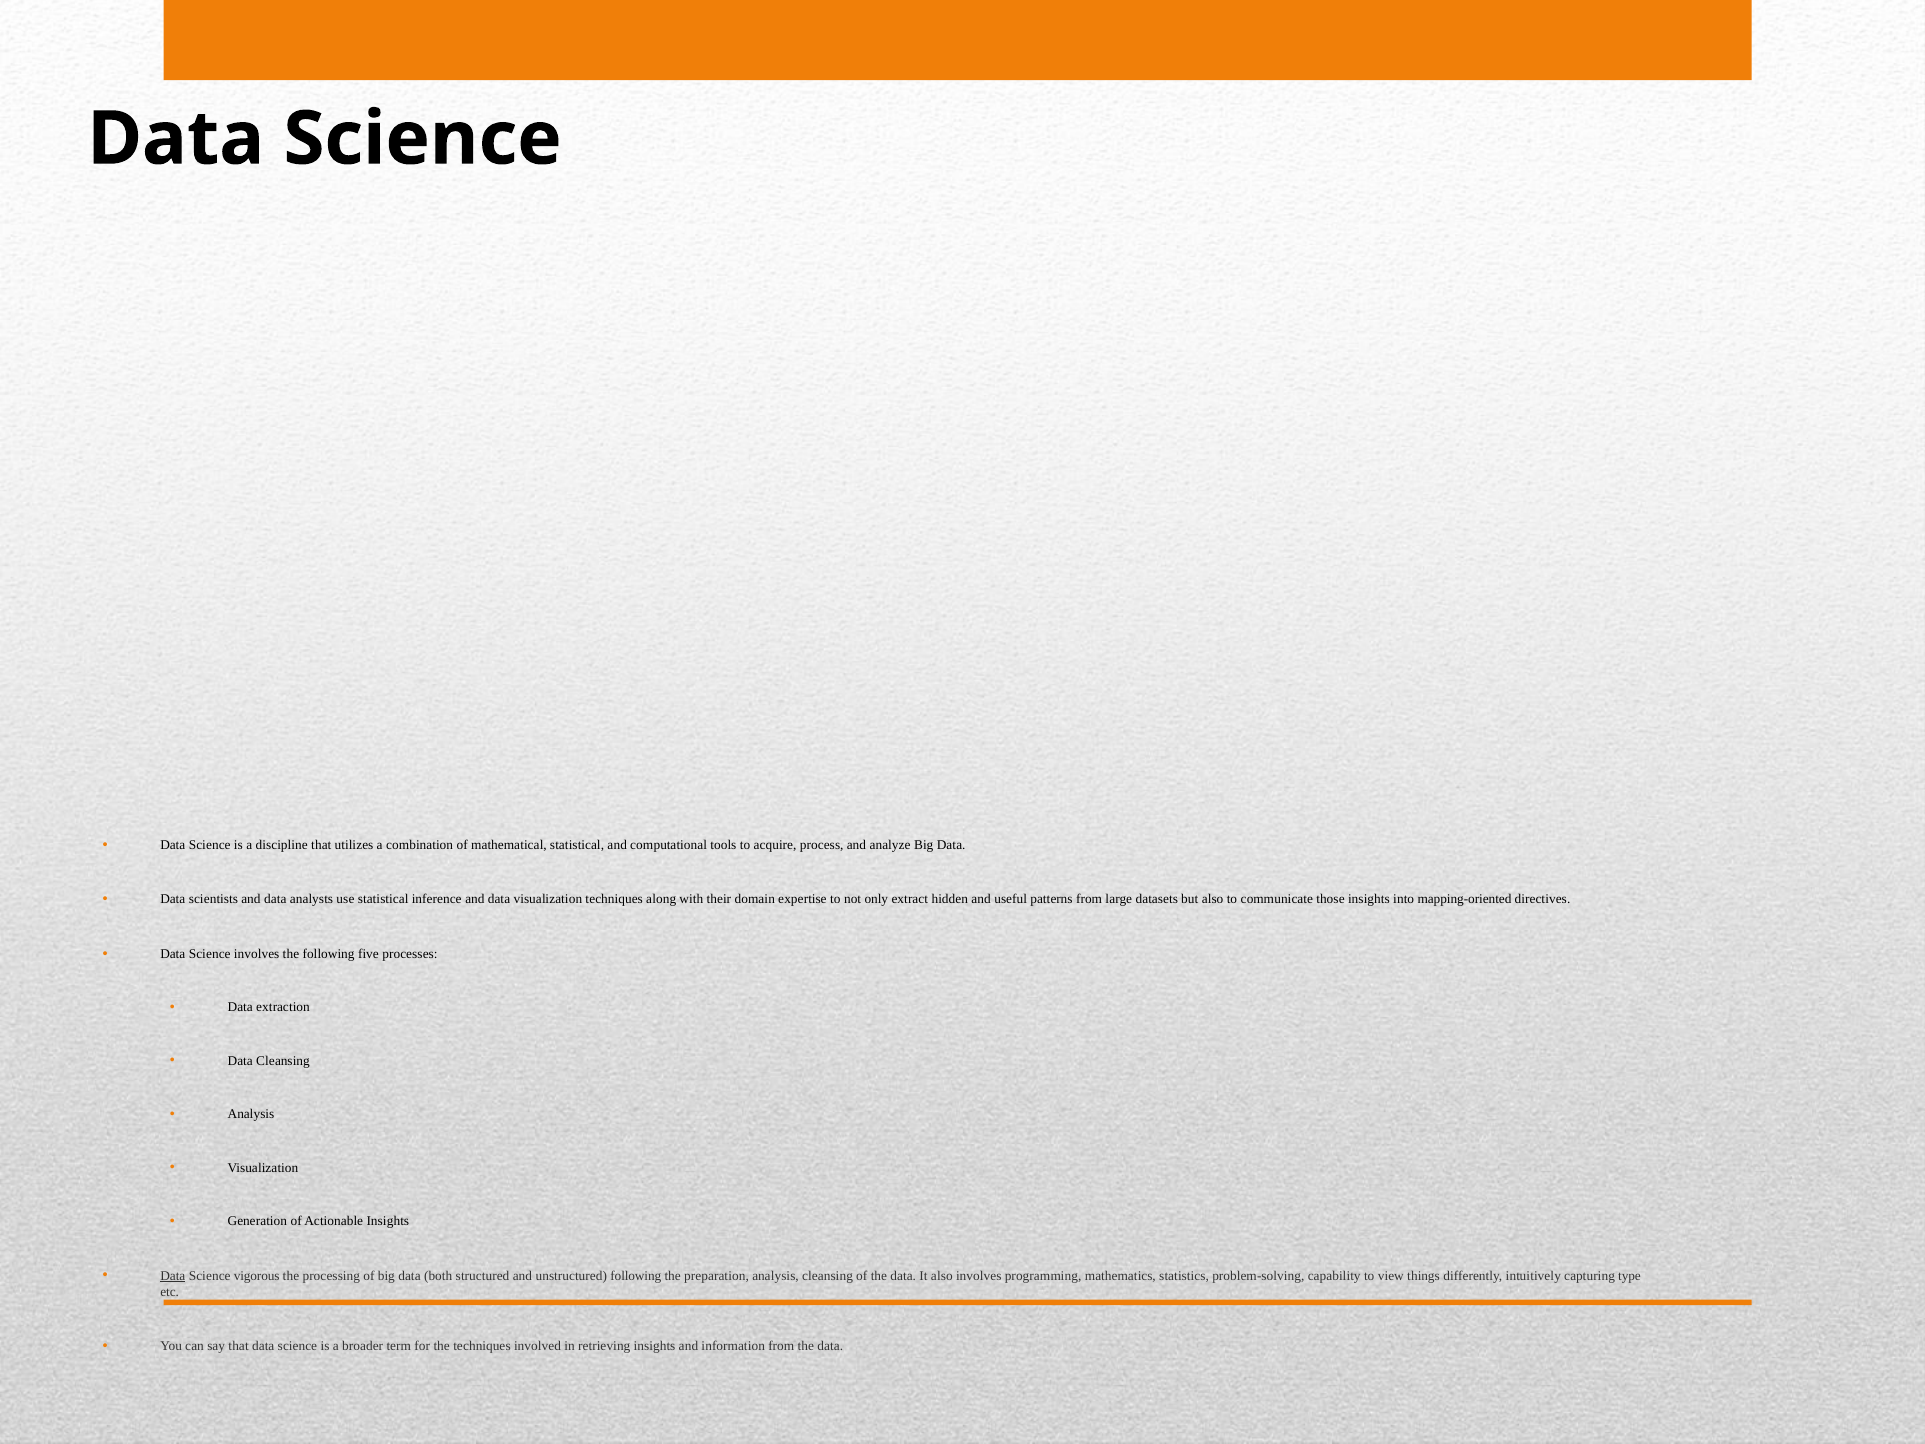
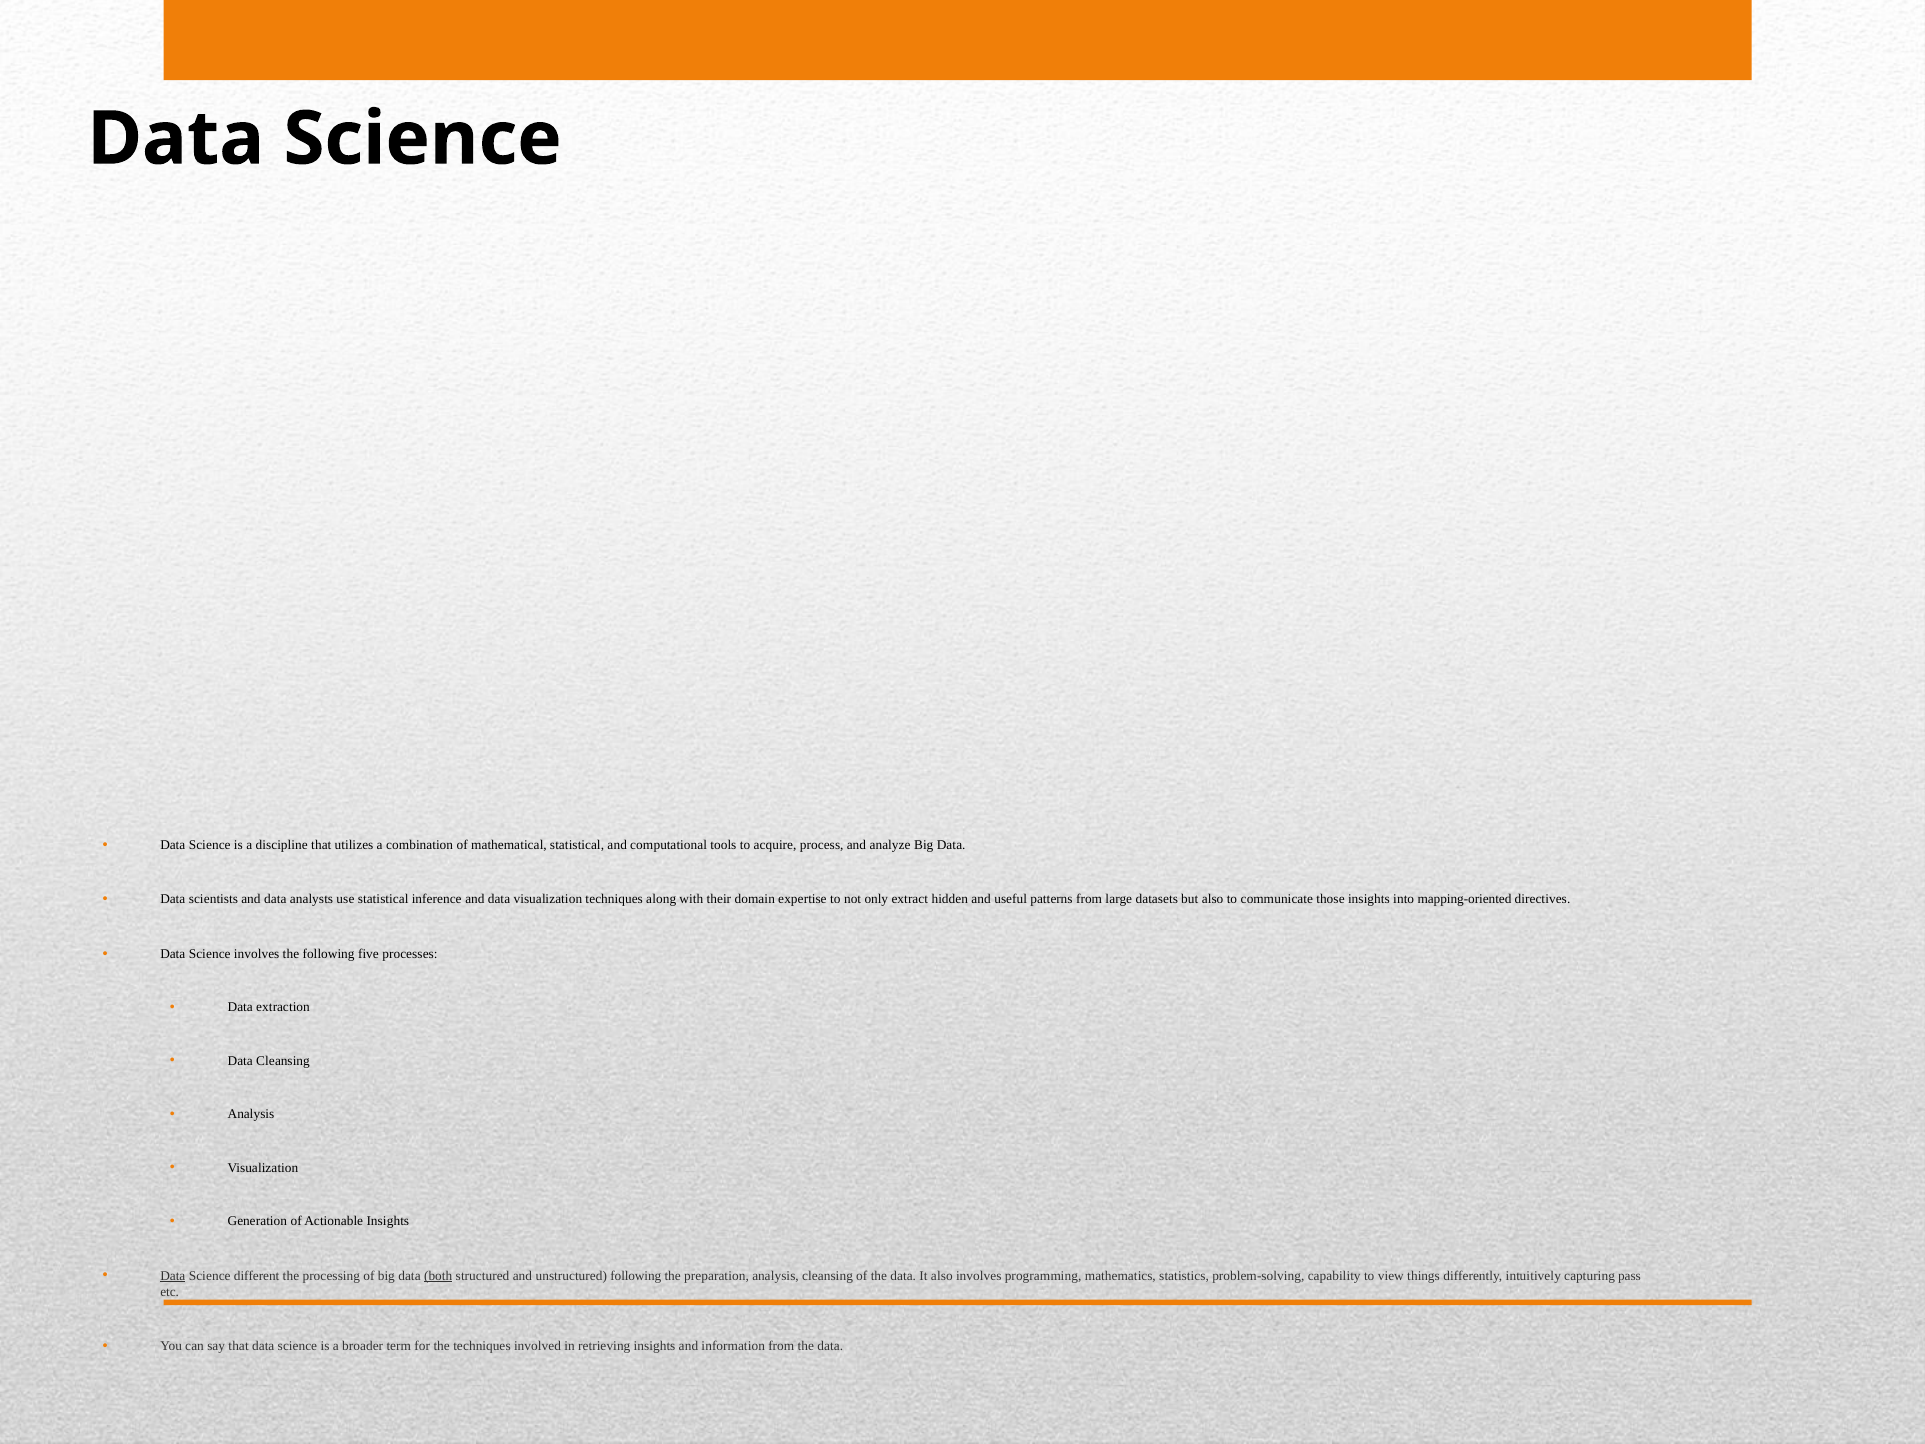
vigorous: vigorous -> different (257, 1275)
both underline: none -> present (438, 1275)
type: type -> pass (1629, 1275)
